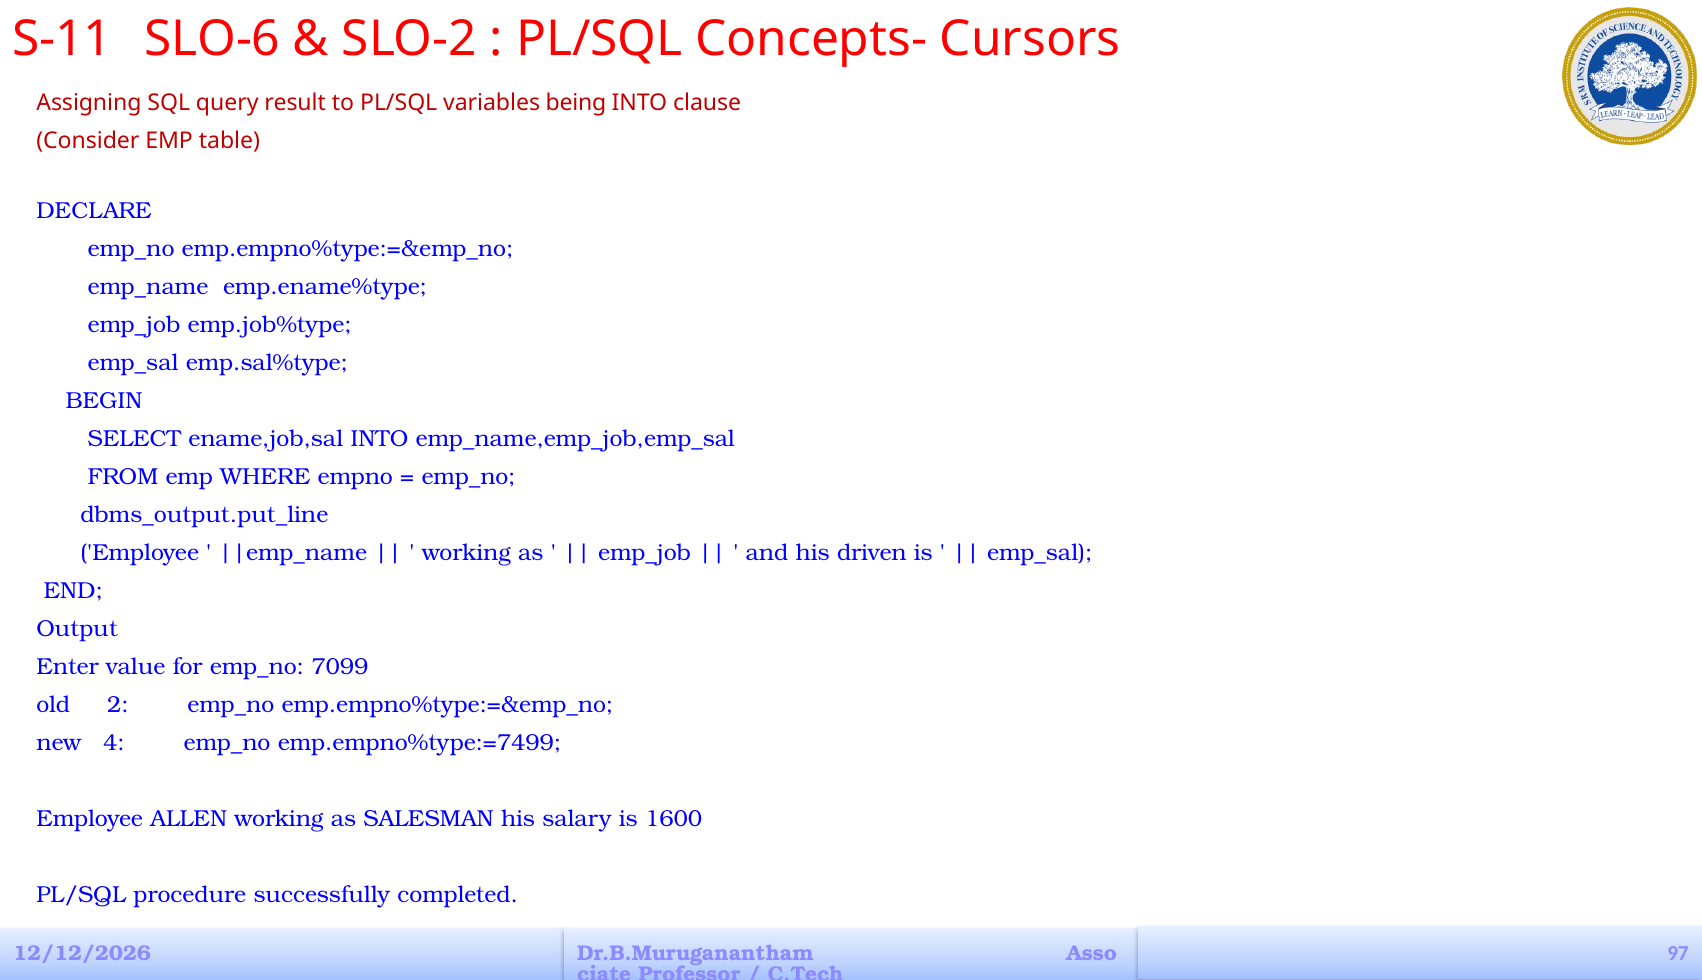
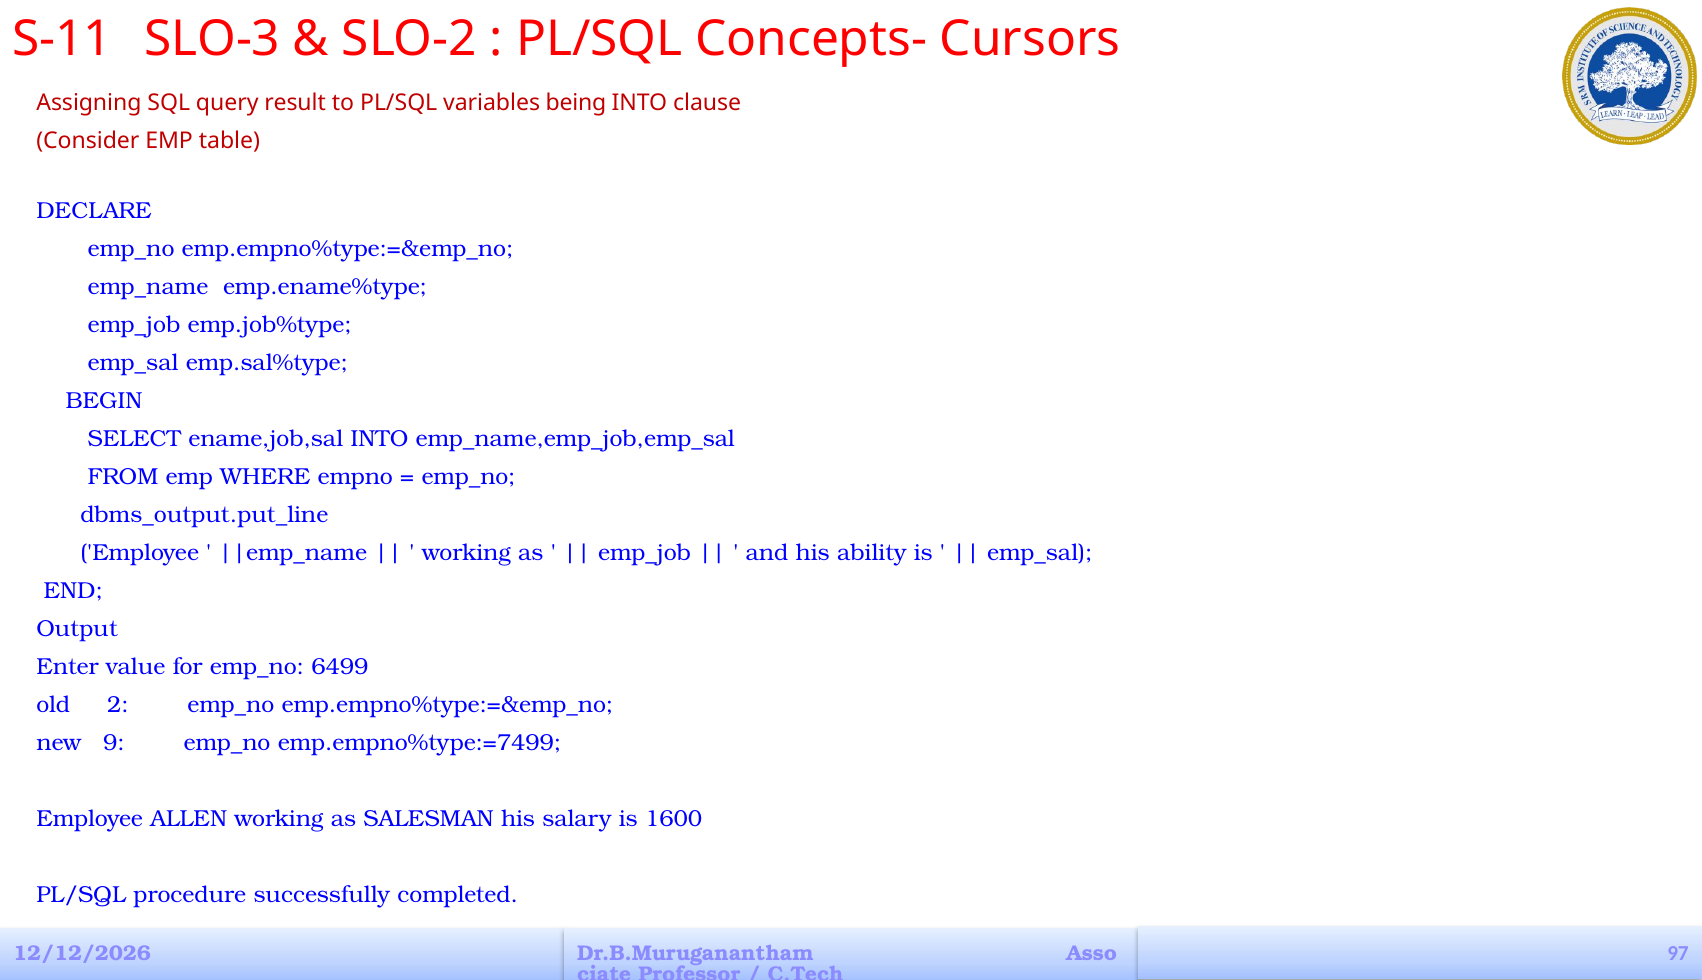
SLO-6: SLO-6 -> SLO-3 (212, 40)
driven: driven -> ability (872, 553)
7099: 7099 -> 6499 (340, 667)
4: 4 -> 9 (114, 743)
